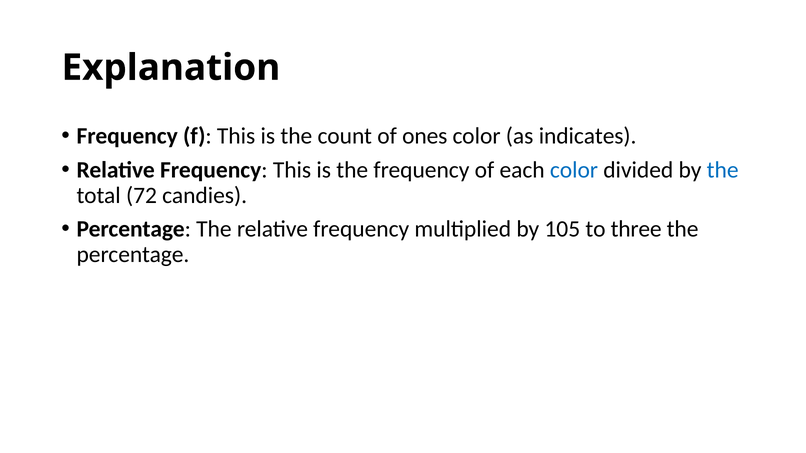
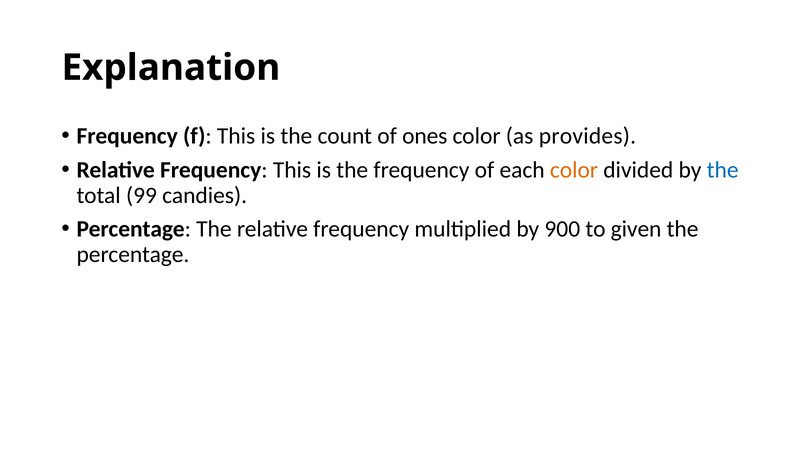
indicates: indicates -> provides (587, 136)
color colour: blue -> orange (574, 170)
72: 72 -> 99 (141, 195)
105: 105 -> 900 (562, 229)
three: three -> given (636, 229)
